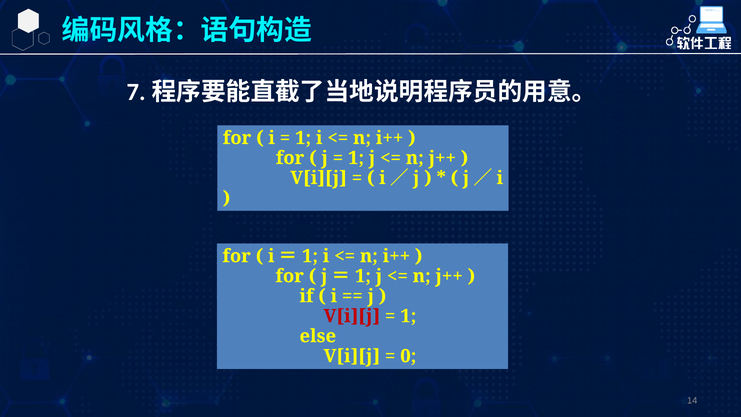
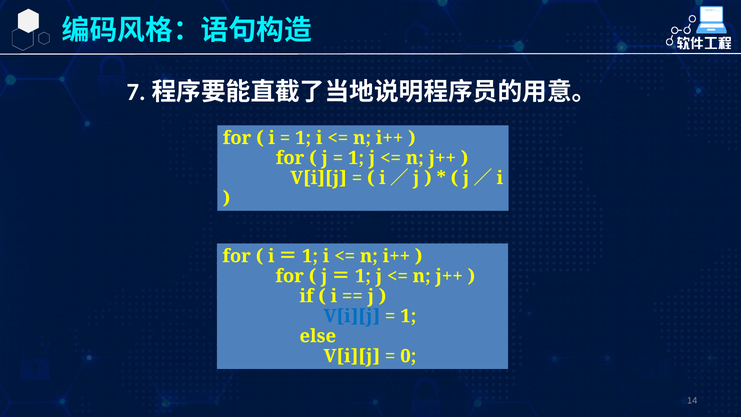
V[i][j colour: red -> blue (352, 316)
